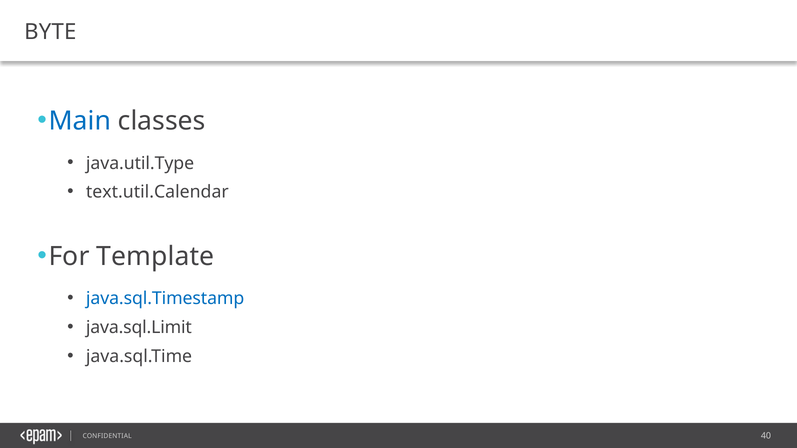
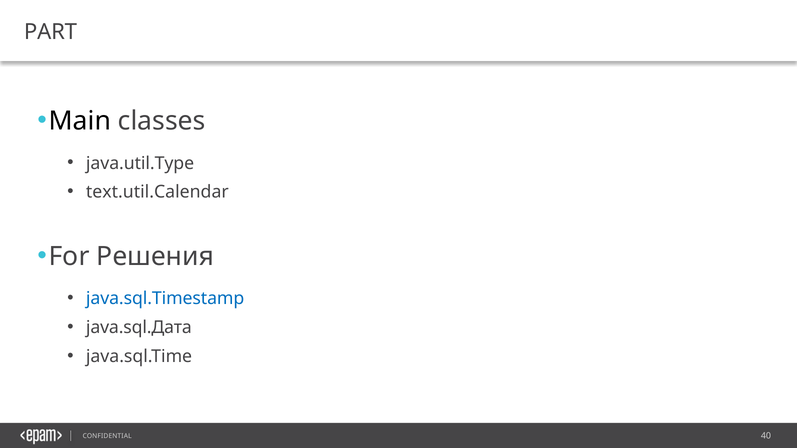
BYTE: BYTE -> PART (50, 32)
Main colour: blue -> black (80, 121)
Template: Template -> Решения (155, 256)
java.sql.Limit: java.sql.Limit -> java.sql.Дата (139, 327)
